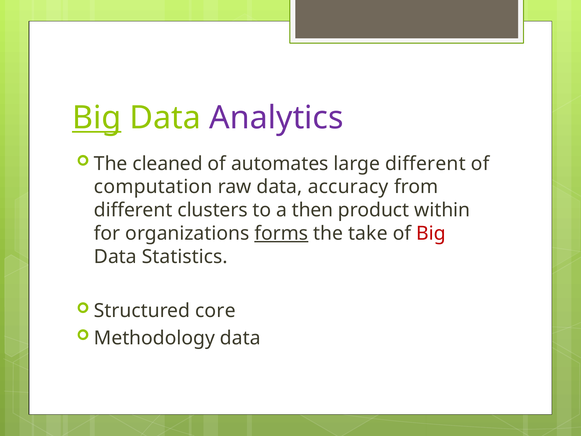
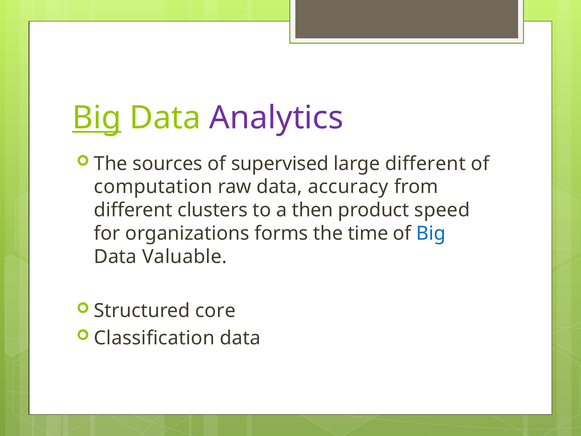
cleaned: cleaned -> sources (168, 164)
automates: automates -> supervised (280, 164)
within: within -> speed (442, 210)
forms underline: present -> none (281, 233)
take: take -> time (368, 233)
Big colour: red -> blue (431, 233)
Statistics: Statistics -> Valuable (185, 256)
Methodology: Methodology -> Classification (154, 338)
